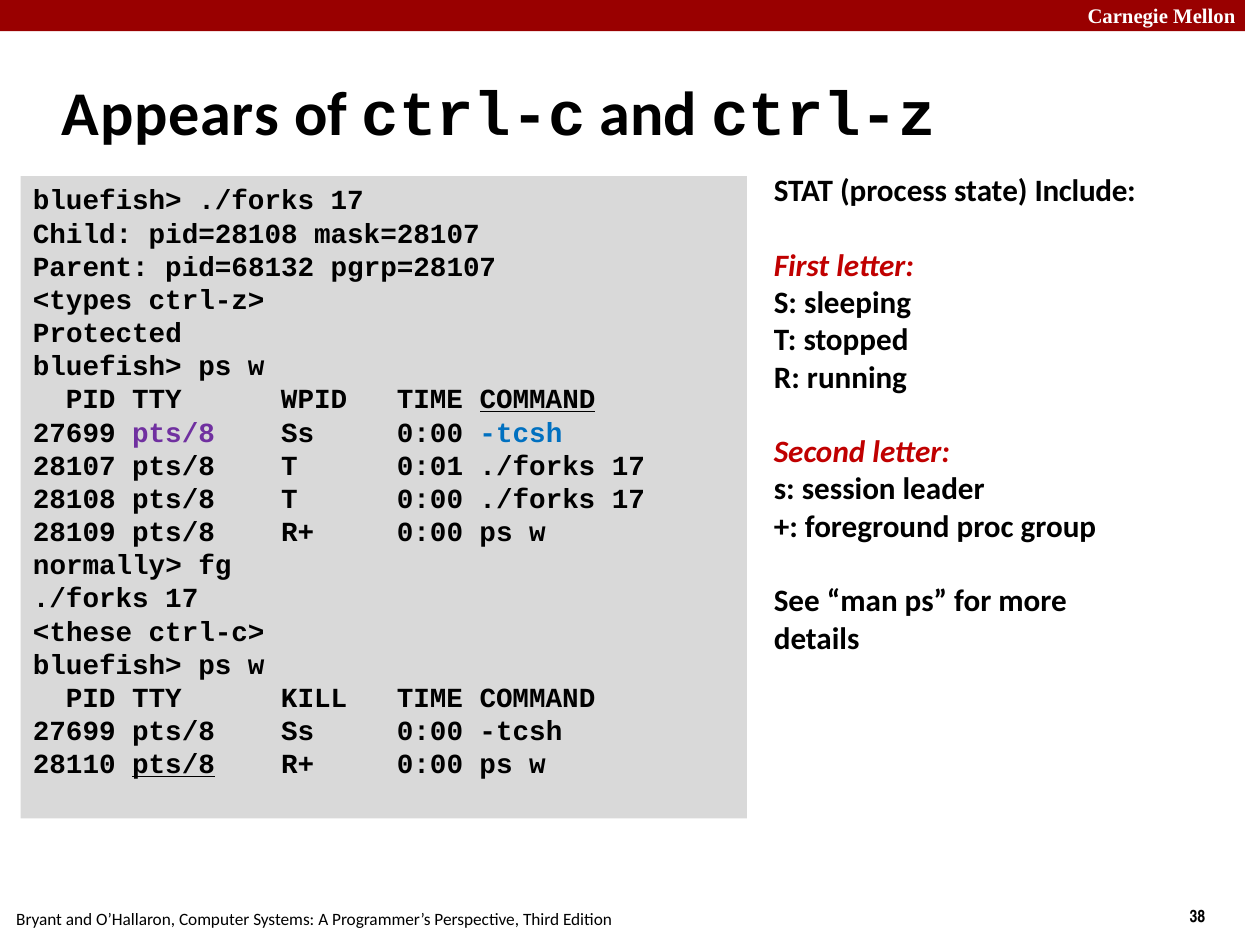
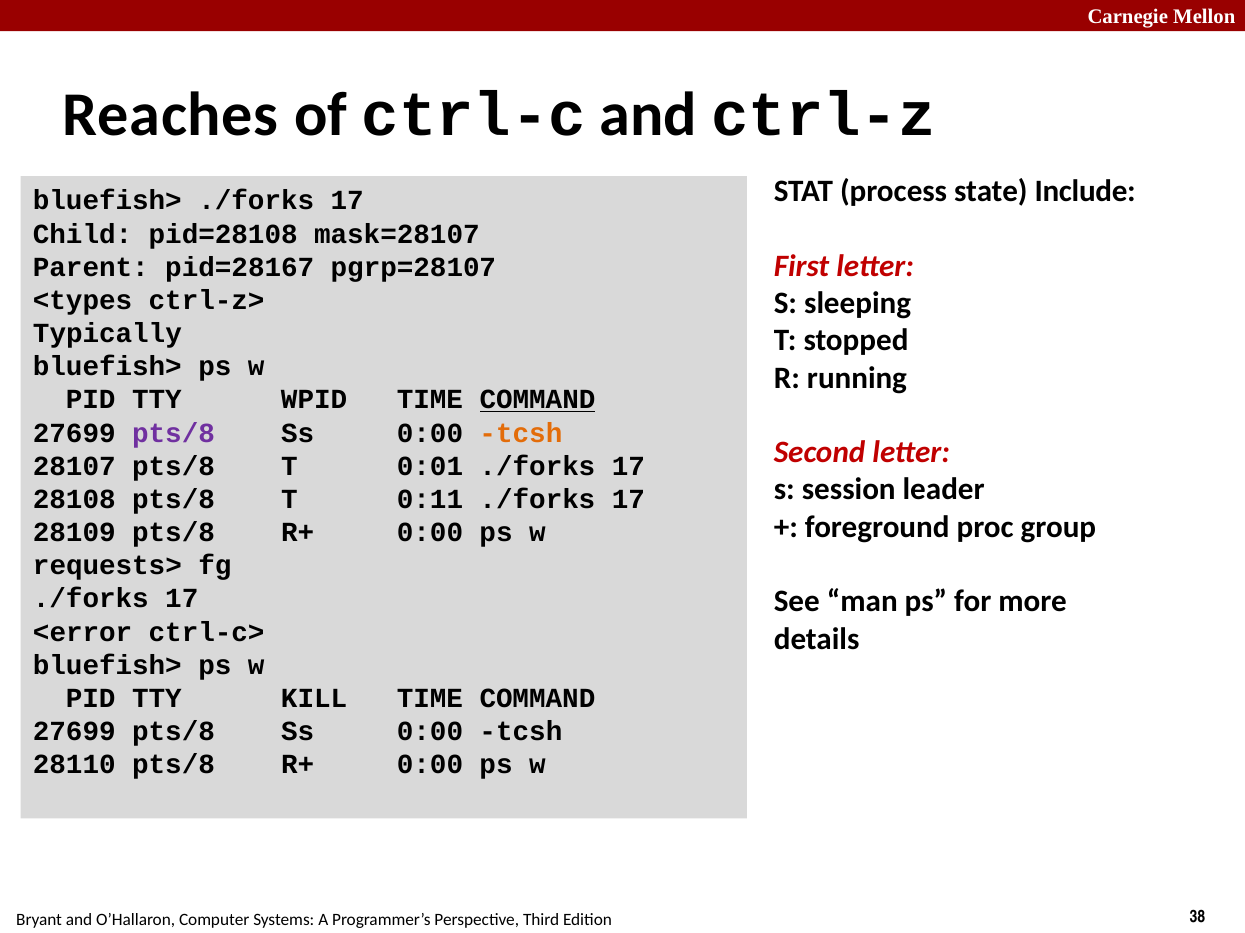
Appears: Appears -> Reaches (170, 116)
pid=68132: pid=68132 -> pid=28167 (240, 267)
Protected: Protected -> Typically (107, 334)
tcsh colour: blue -> orange (521, 433)
T 0:00: 0:00 -> 0:11 (430, 500)
normally>: normally> -> requests> (107, 566)
<these: <these -> <error (83, 632)
pts/8 underline: present -> none (174, 765)
